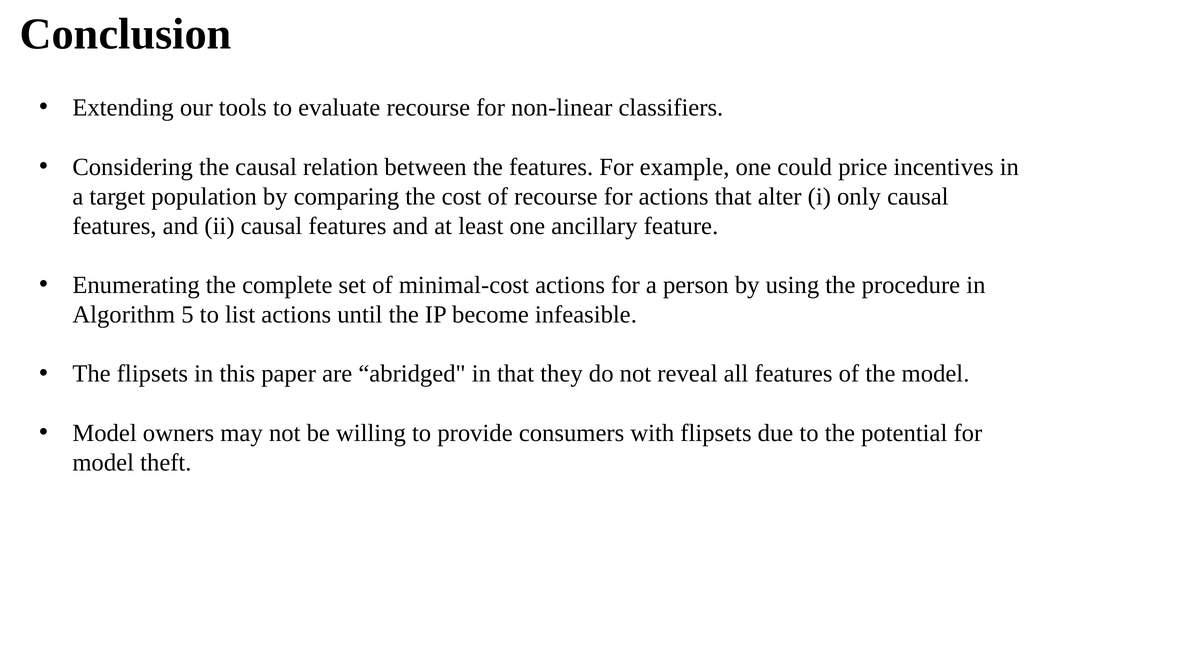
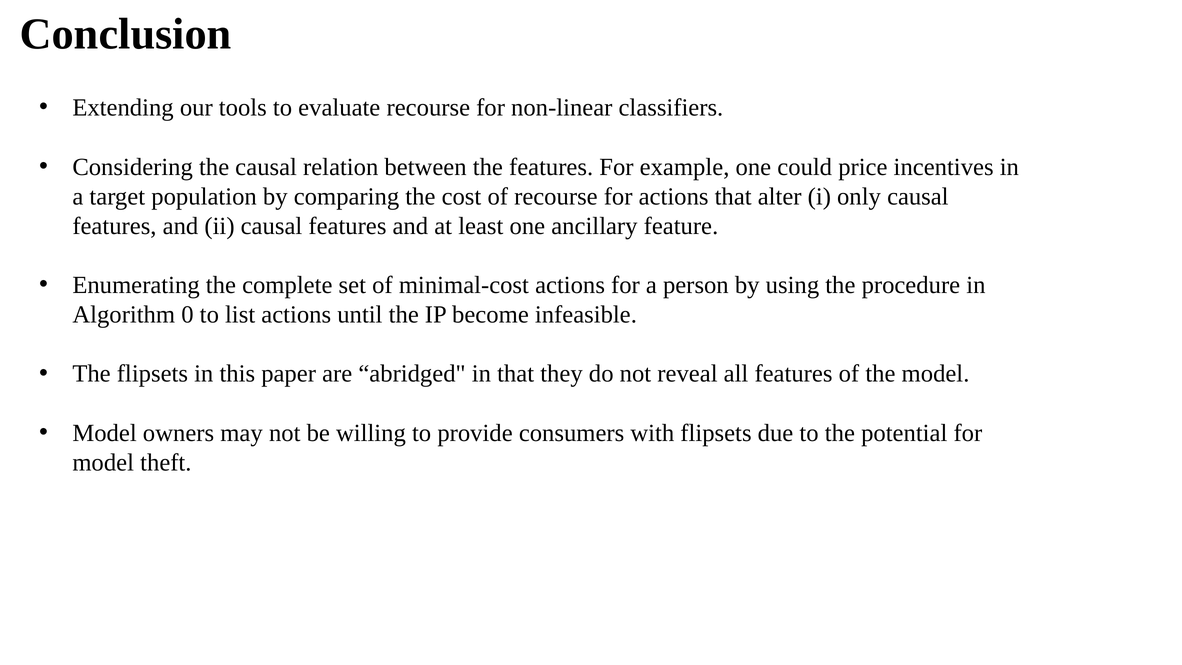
5: 5 -> 0 (187, 315)
